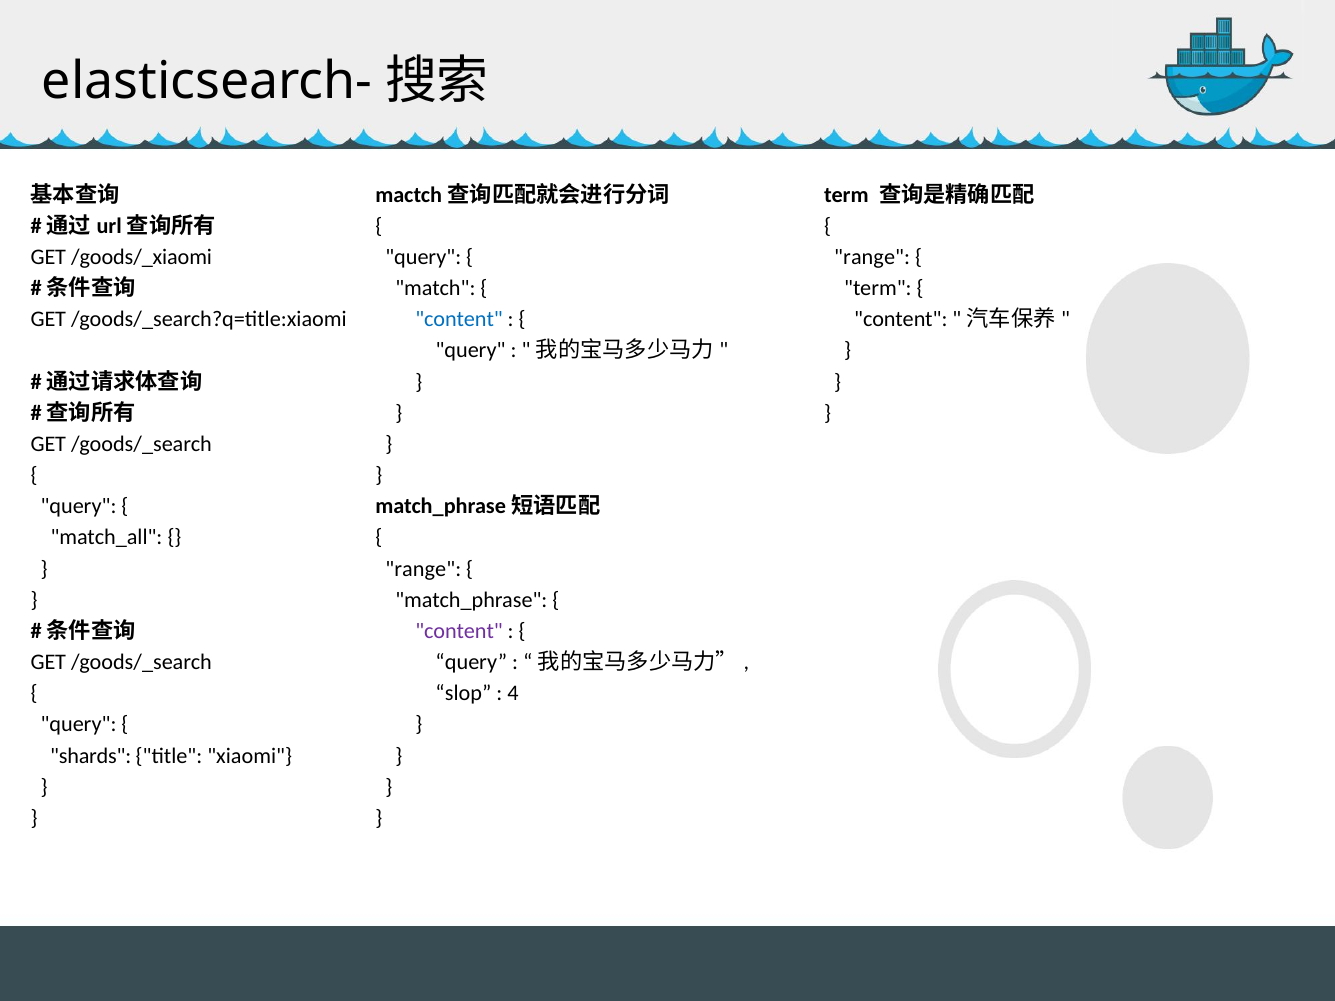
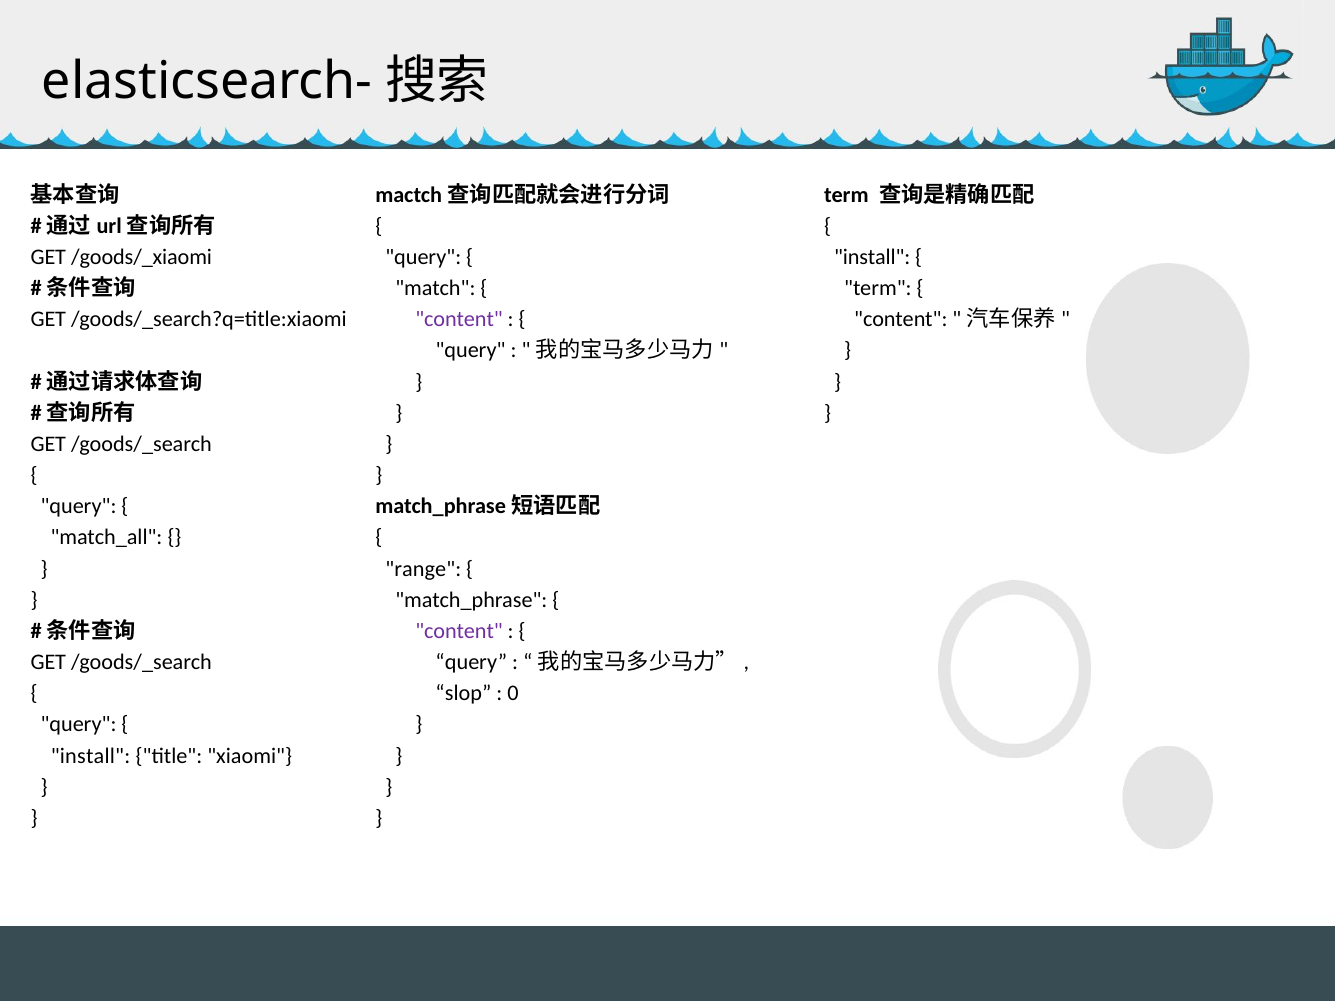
range: range -> install (872, 257)
content colour: blue -> purple (459, 320)
4: 4 -> 0 (513, 694)
shards: shards -> install (91, 756)
